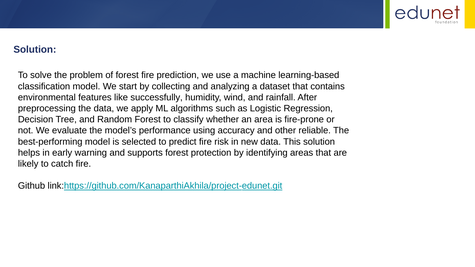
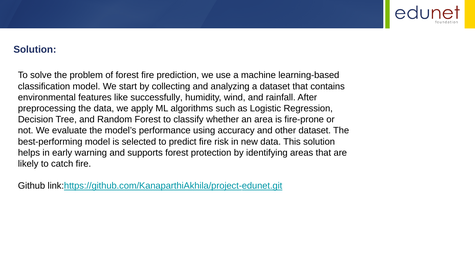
other reliable: reliable -> dataset (315, 131)
